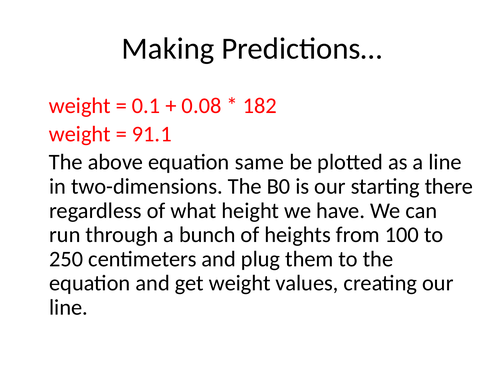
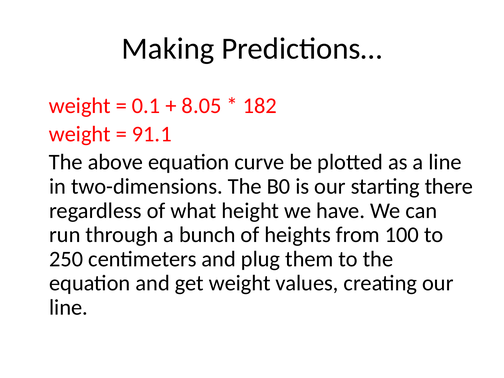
0.08: 0.08 -> 8.05 (202, 106)
same: same -> curve (259, 162)
